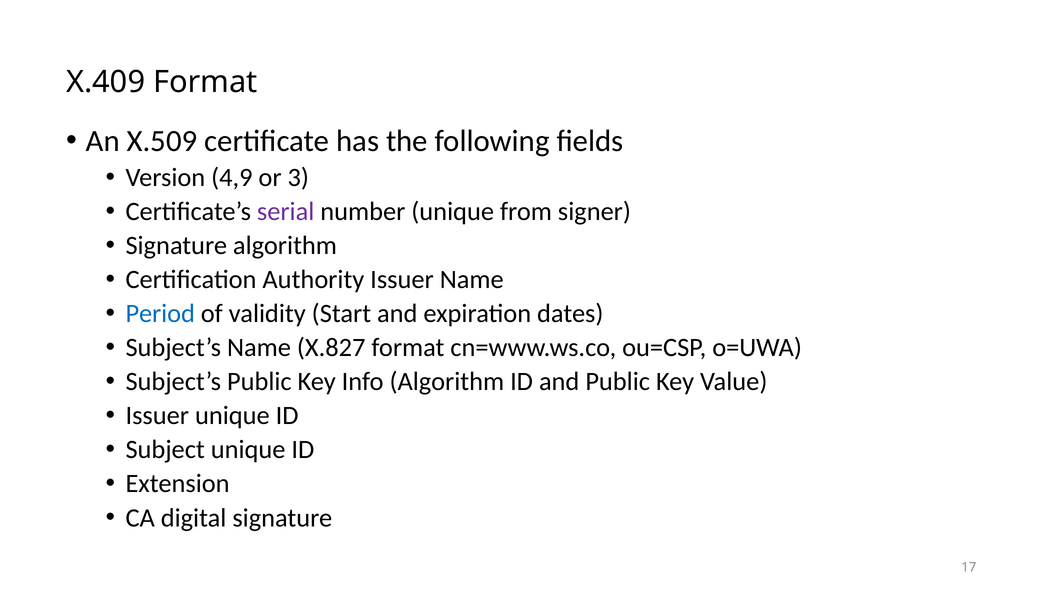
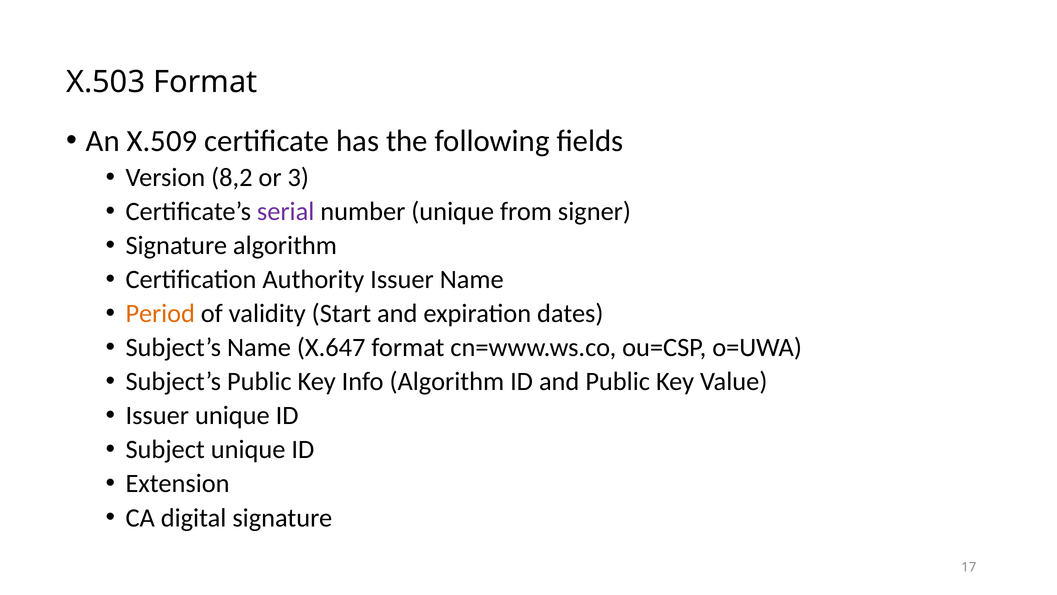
X.409: X.409 -> X.503 (106, 82)
4,9: 4,9 -> 8,2 (232, 177)
Period colour: blue -> orange (160, 313)
X.827: X.827 -> X.647 (331, 347)
